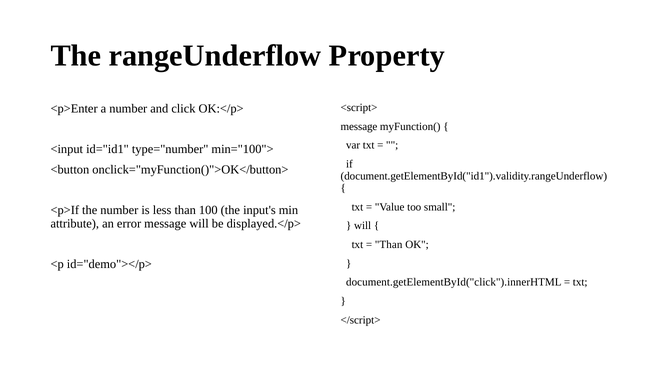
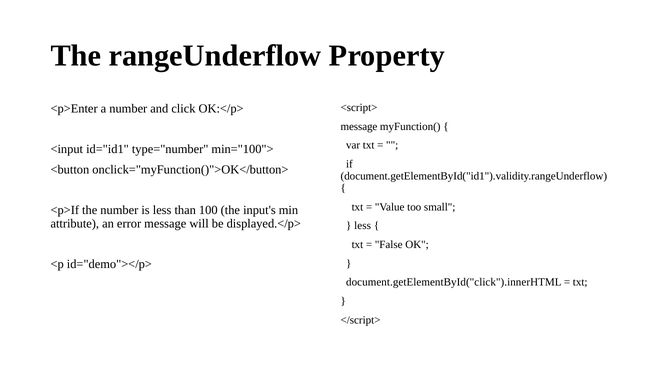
will: will -> less (363, 226)
Than: Than -> False (389, 244)
